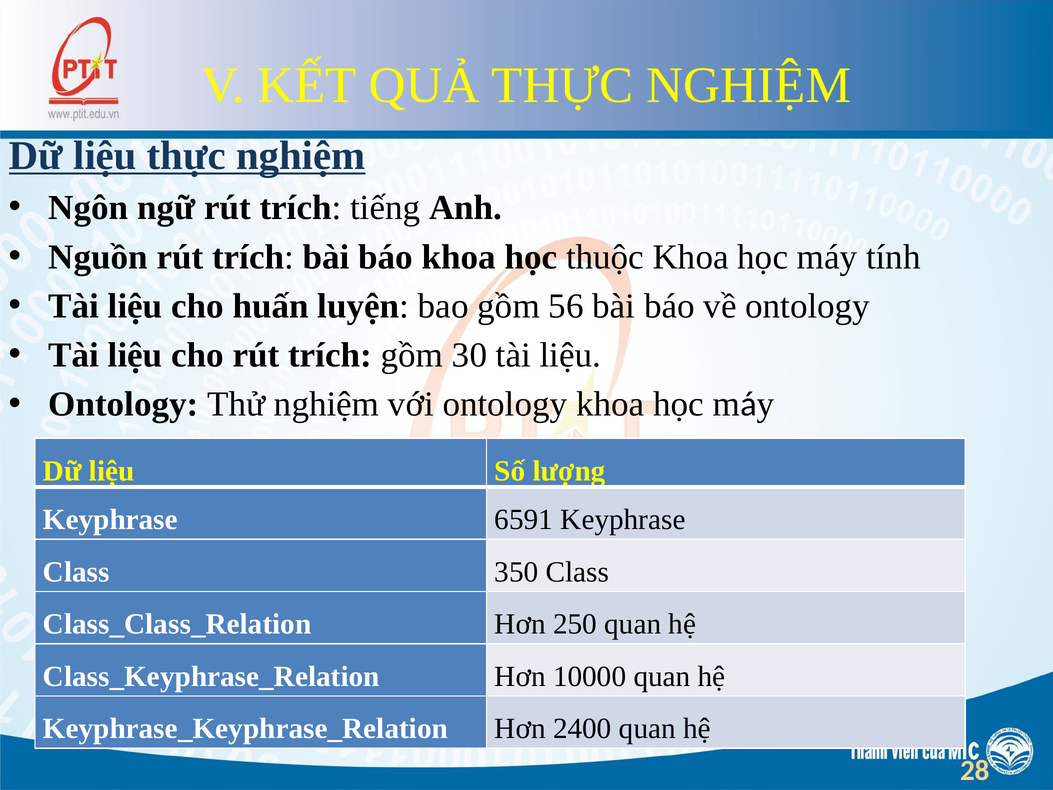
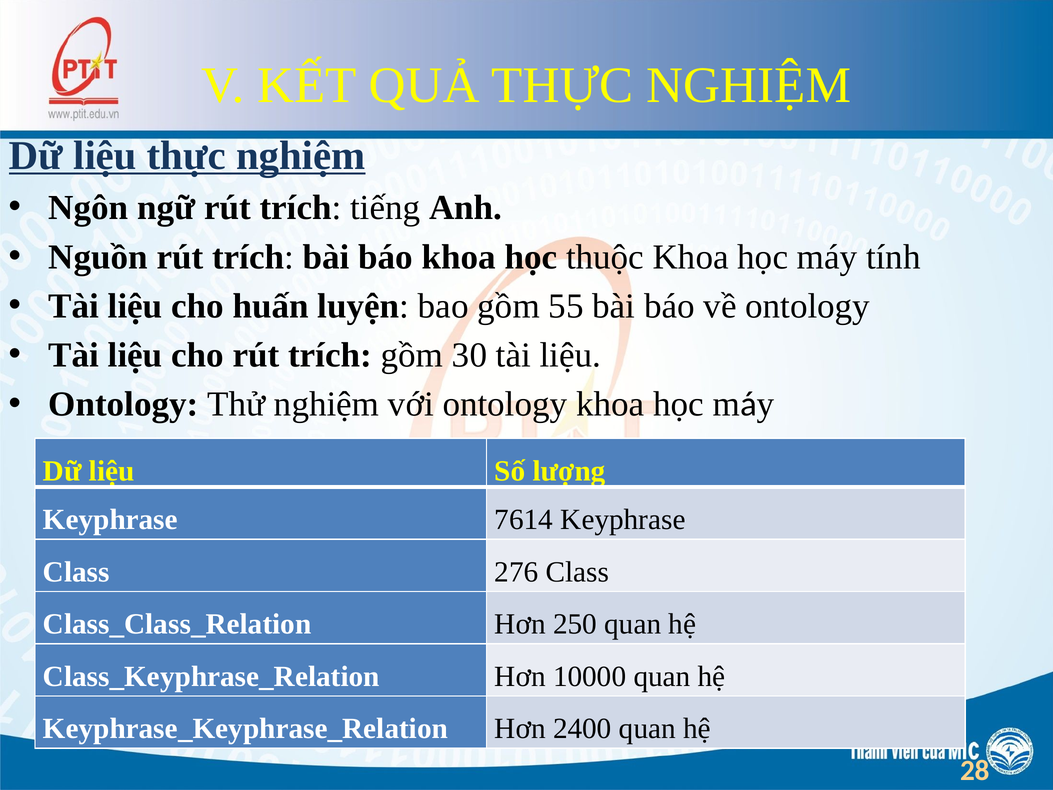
56: 56 -> 55 (566, 306)
6591: 6591 -> 7614 (524, 519)
350: 350 -> 276 (516, 572)
